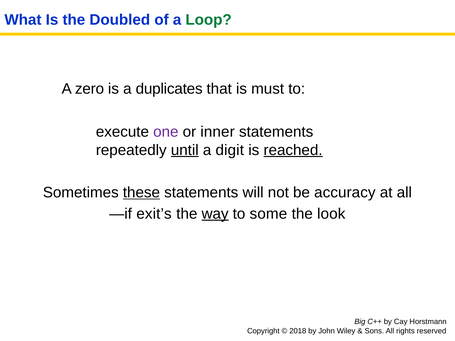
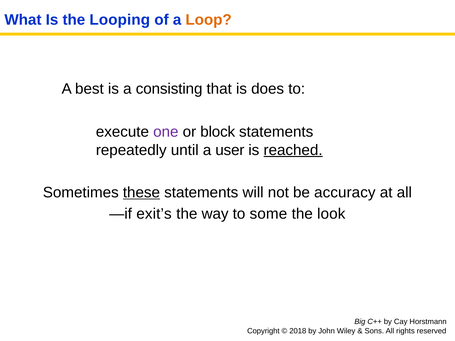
Doubled: Doubled -> Looping (120, 20)
Loop colour: green -> orange (209, 20)
zero: zero -> best (89, 89)
duplicates: duplicates -> consisting (169, 89)
must: must -> does (268, 89)
inner: inner -> block (218, 132)
until underline: present -> none (185, 150)
digit: digit -> user (230, 150)
way underline: present -> none (215, 214)
